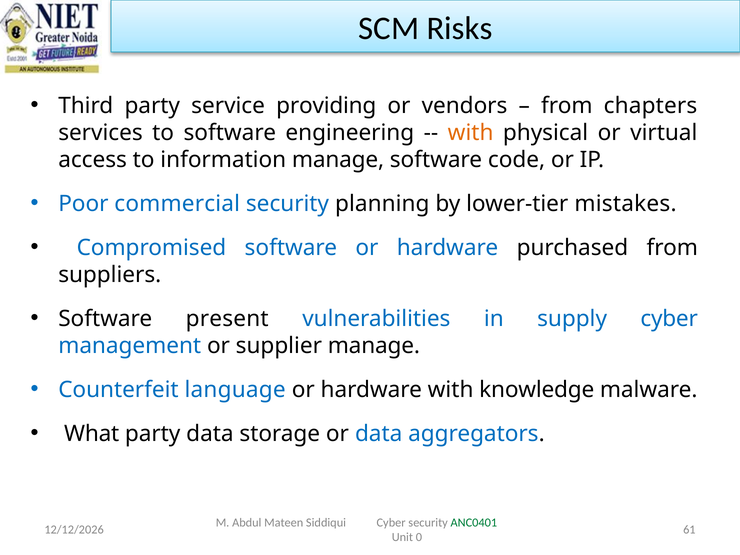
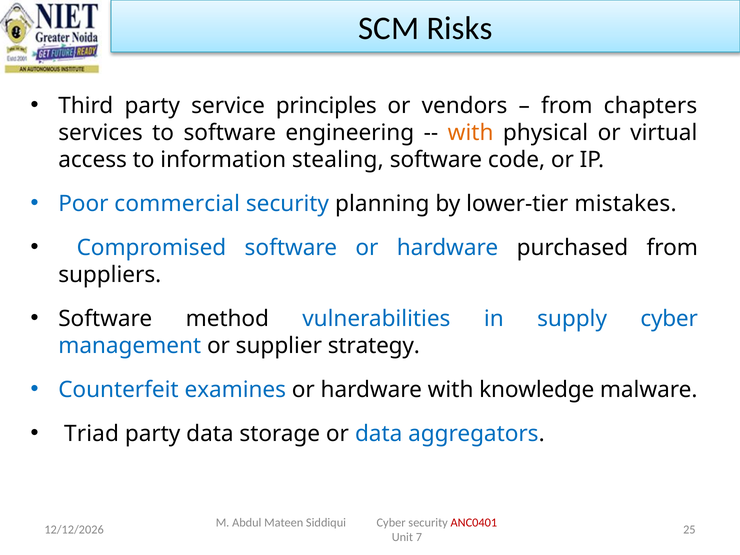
providing: providing -> principles (326, 106)
information manage: manage -> stealing (338, 160)
present: present -> method (227, 319)
supplier manage: manage -> strategy (374, 346)
language: language -> examines (235, 390)
What: What -> Triad (92, 434)
ANC0401 colour: green -> red (474, 523)
61: 61 -> 25 (689, 530)
0: 0 -> 7 (419, 537)
